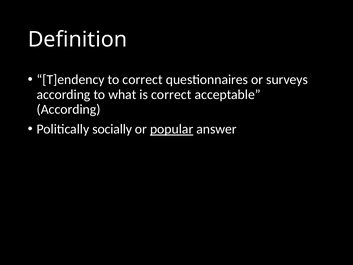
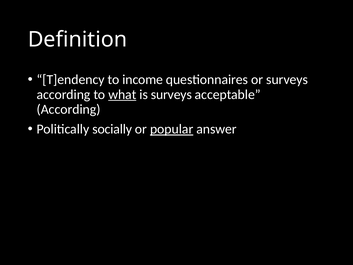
to correct: correct -> income (143, 80)
what underline: none -> present (122, 94)
is correct: correct -> surveys (171, 94)
